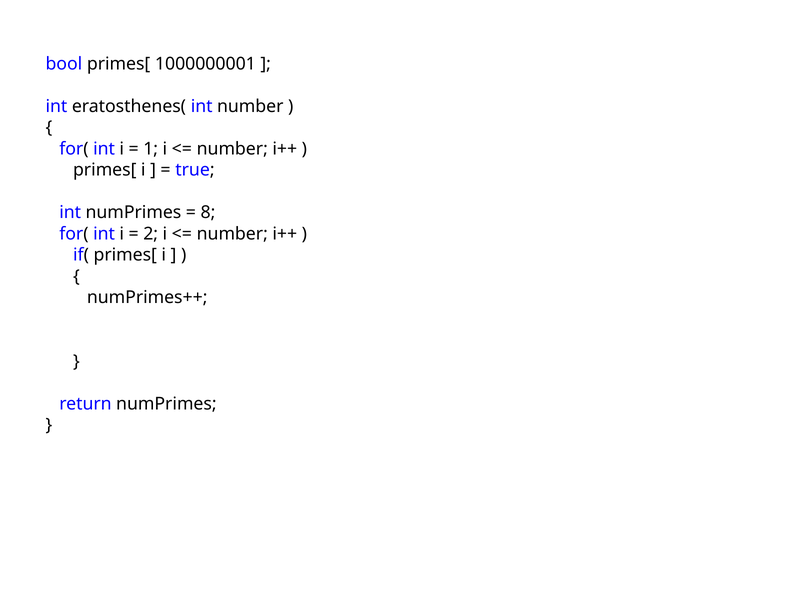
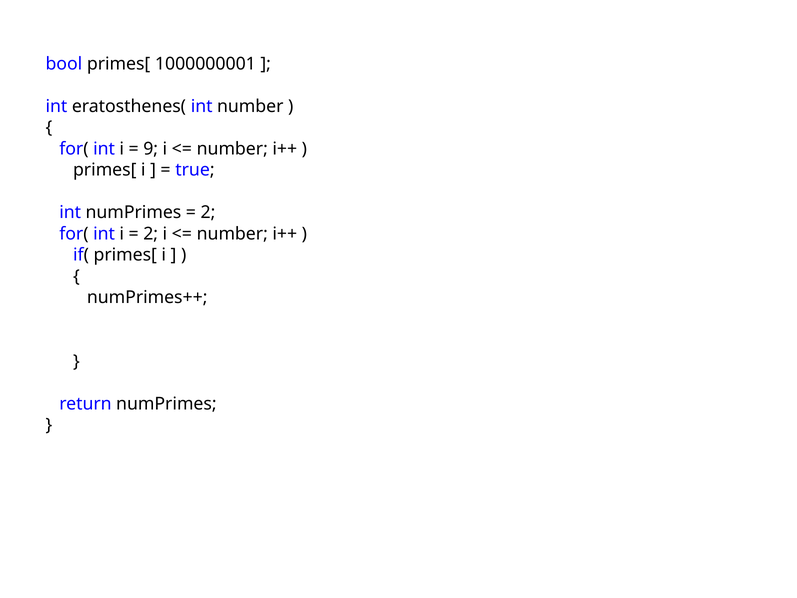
1: 1 -> 9 (151, 149)
8: 8 -> 2 (208, 212)
